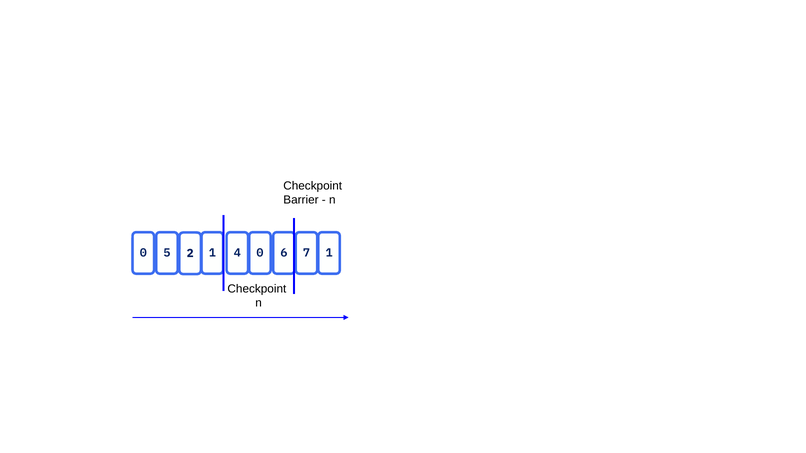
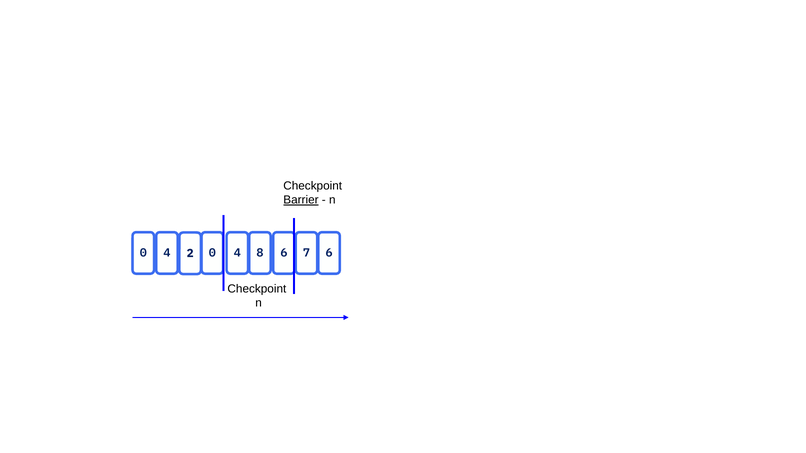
Barrier underline: none -> present (301, 200)
5: 5 -> 4 (167, 253)
2 1: 1 -> 0 (212, 253)
4 0: 0 -> 8 (260, 253)
7 1: 1 -> 6 (329, 253)
